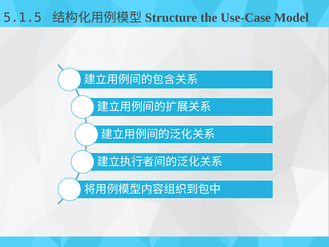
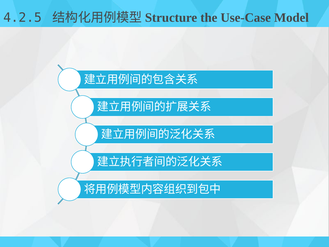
5.1.5: 5.1.5 -> 4.2.5 (23, 18)
